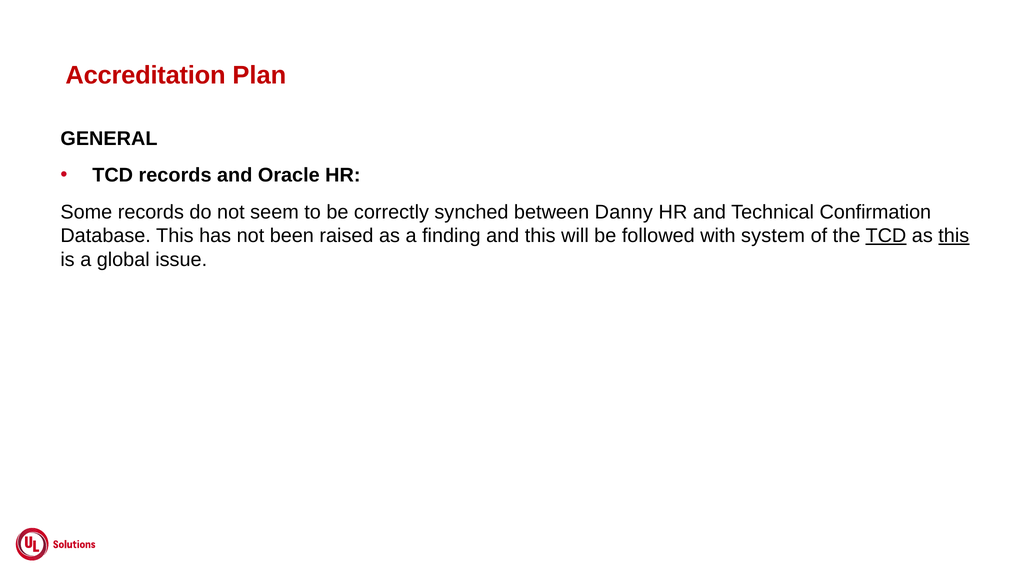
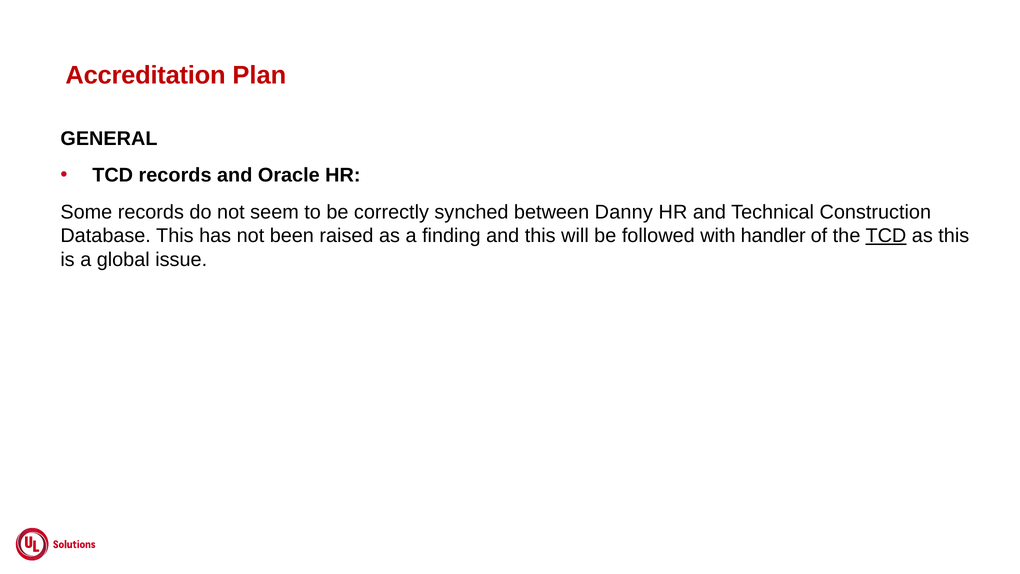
Confirmation: Confirmation -> Construction (875, 212)
system: system -> handler (773, 236)
this underline: present -> none (954, 236)
